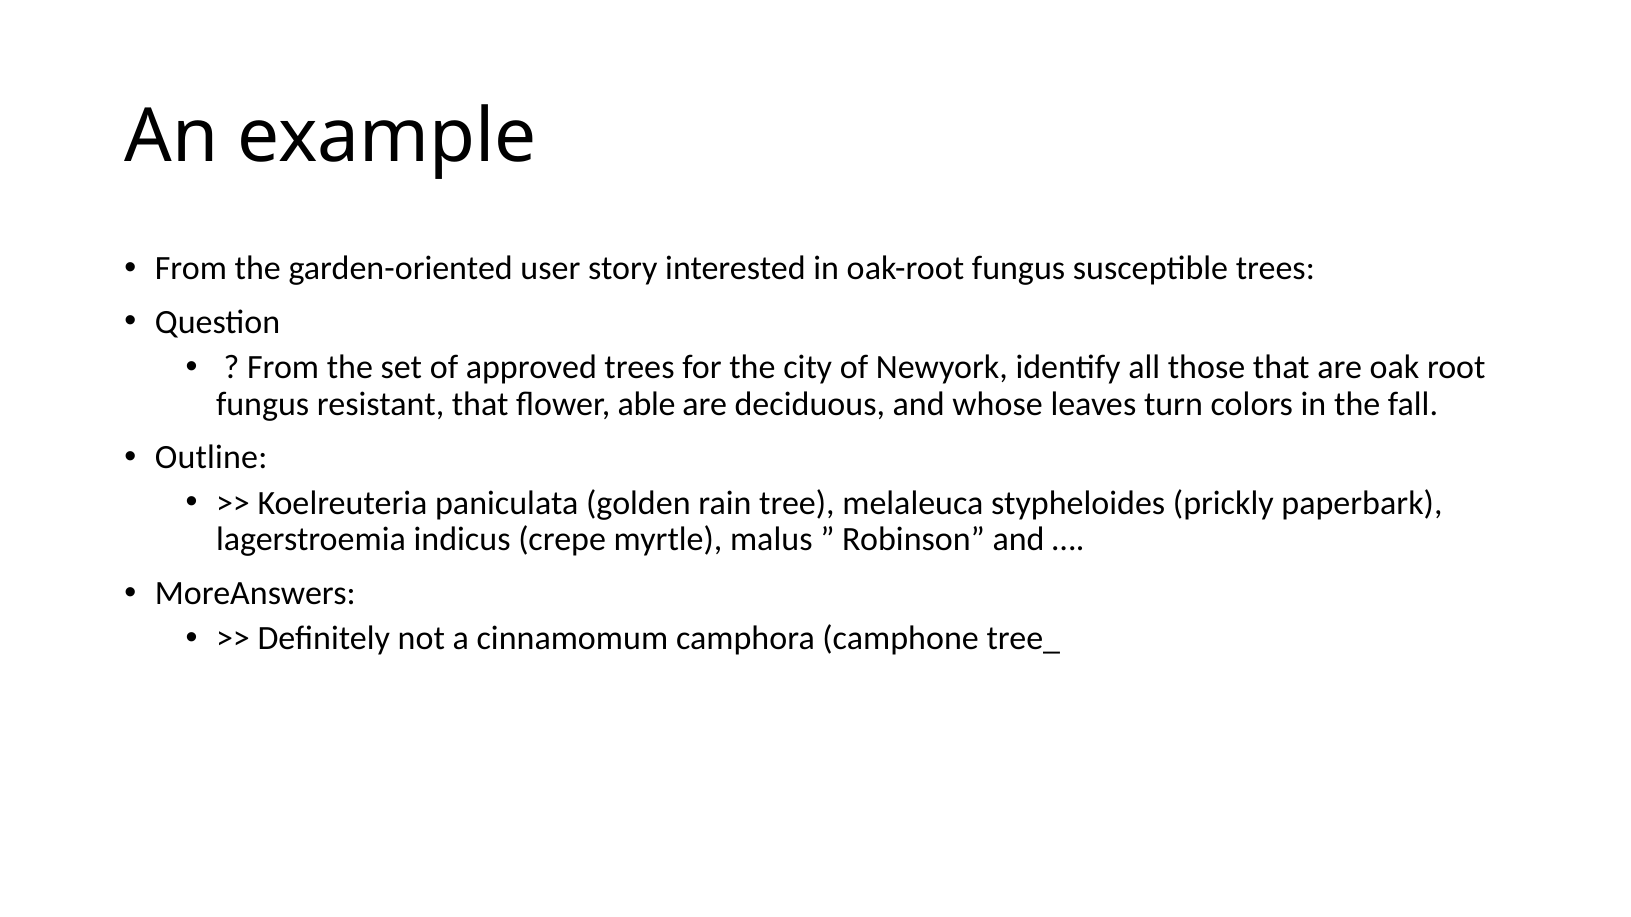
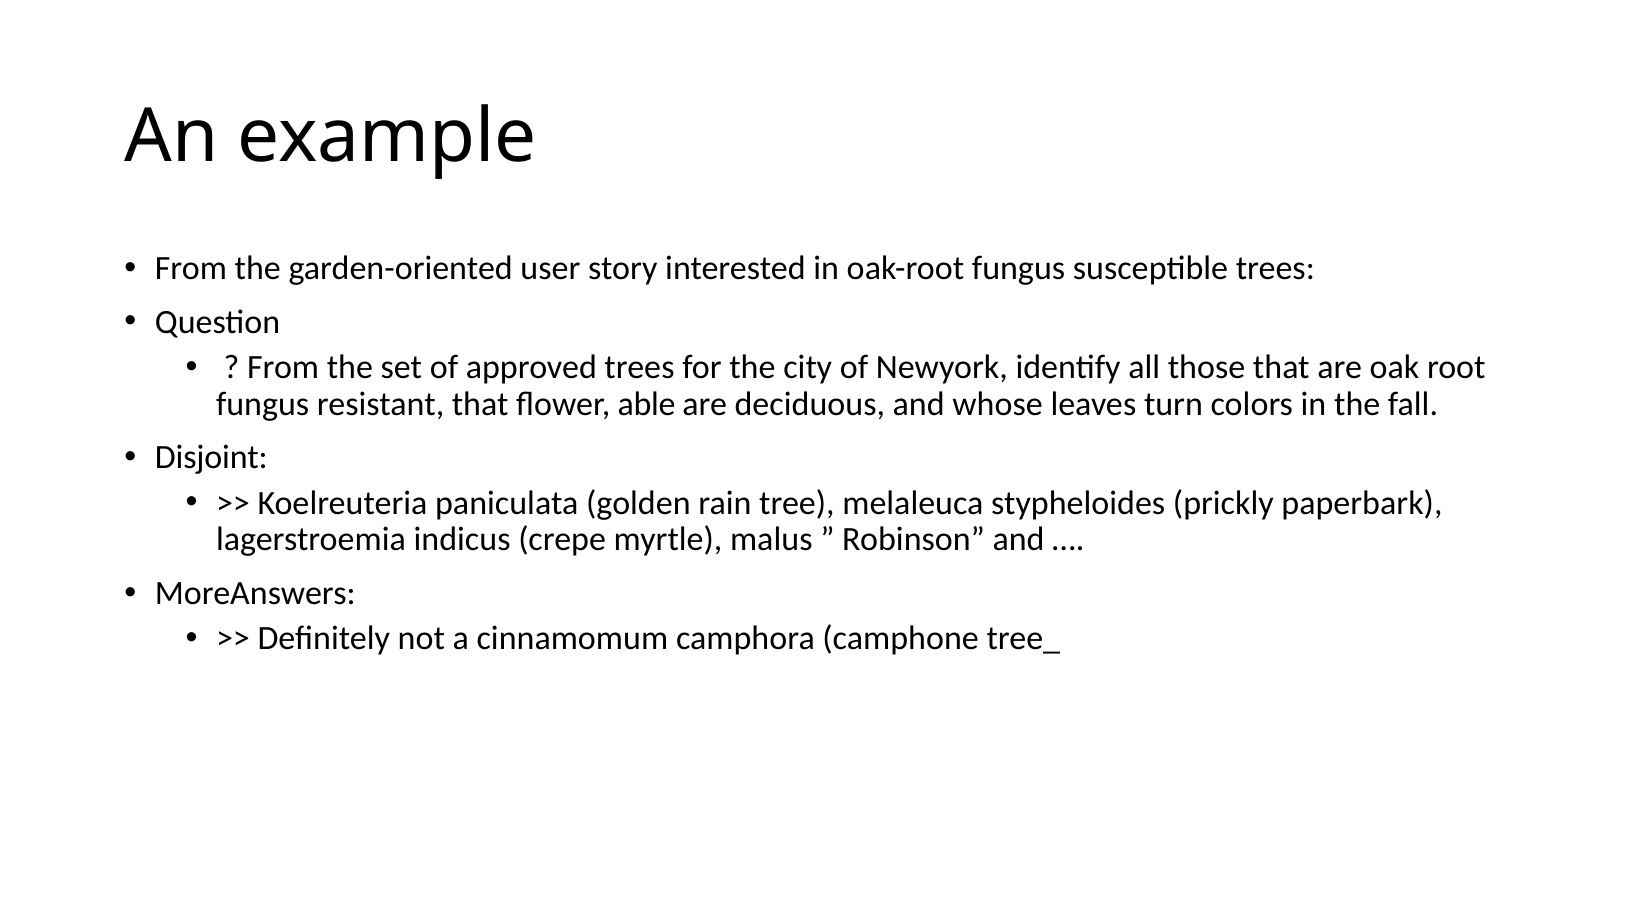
Outline: Outline -> Disjoint (211, 458)
